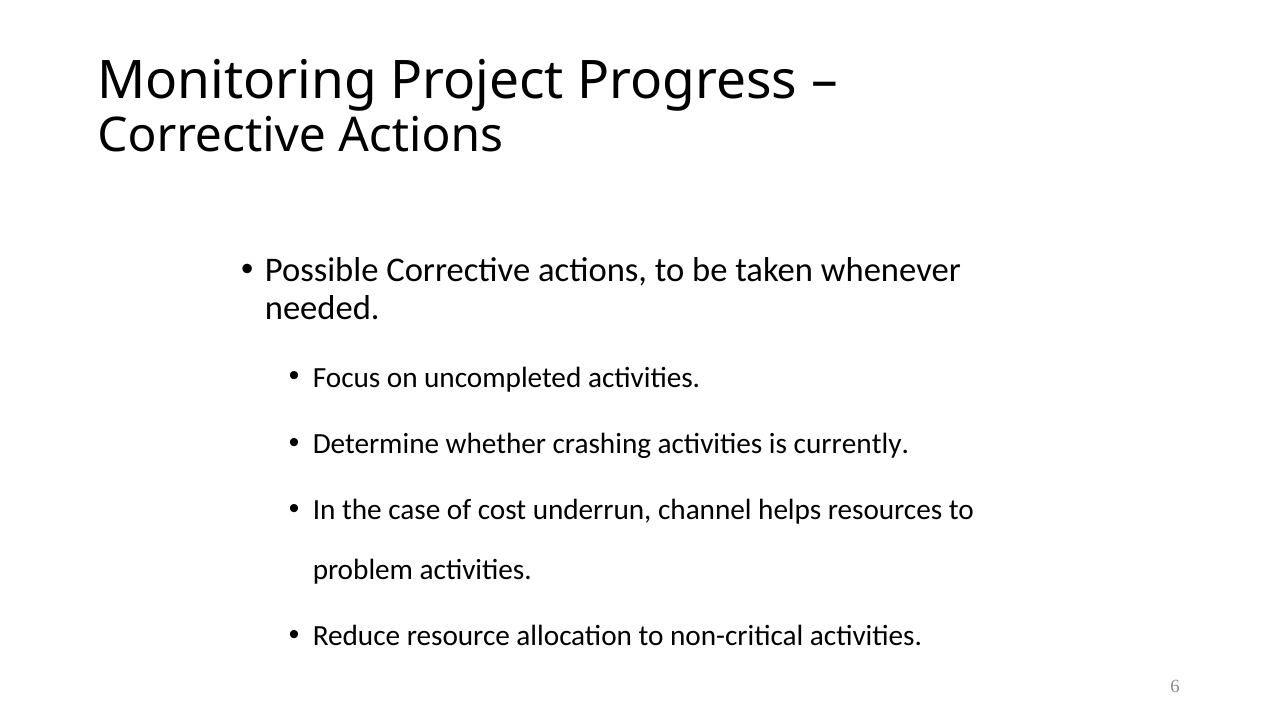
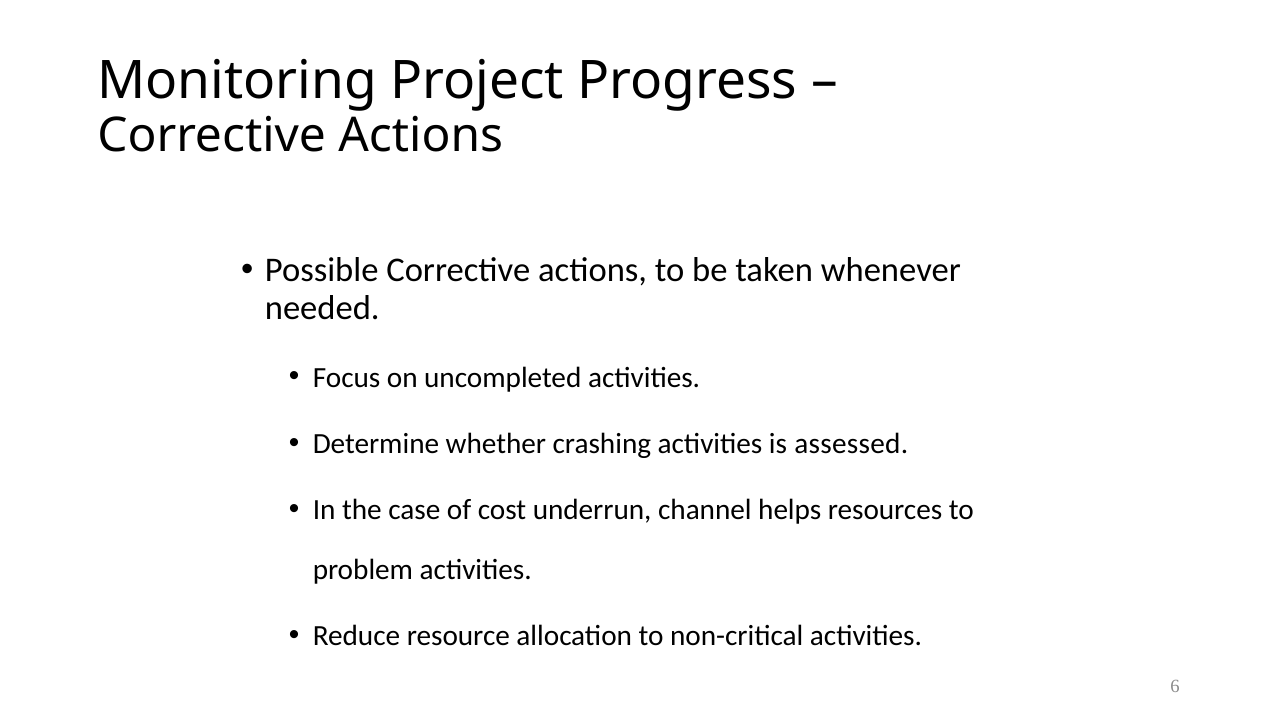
currently: currently -> assessed (851, 444)
